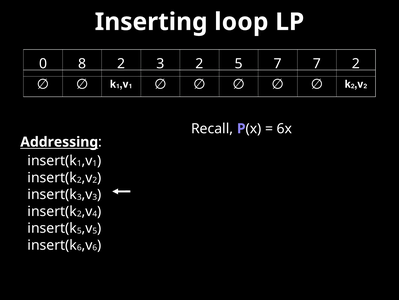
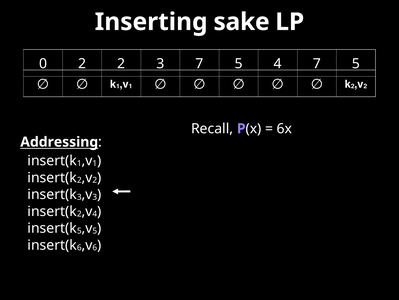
loop: loop -> sake (242, 22)
0 8: 8 -> 2 (82, 64)
3 2: 2 -> 7 (200, 64)
5 7: 7 -> 4 (278, 64)
2: 2 -> 5 (356, 64)
